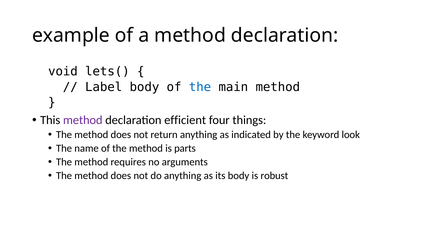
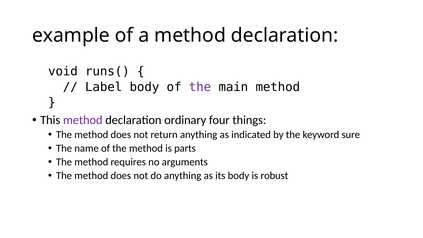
lets(: lets( -> runs( (107, 71)
the colour: blue -> purple (200, 87)
efficient: efficient -> ordinary (185, 120)
look: look -> sure (351, 135)
